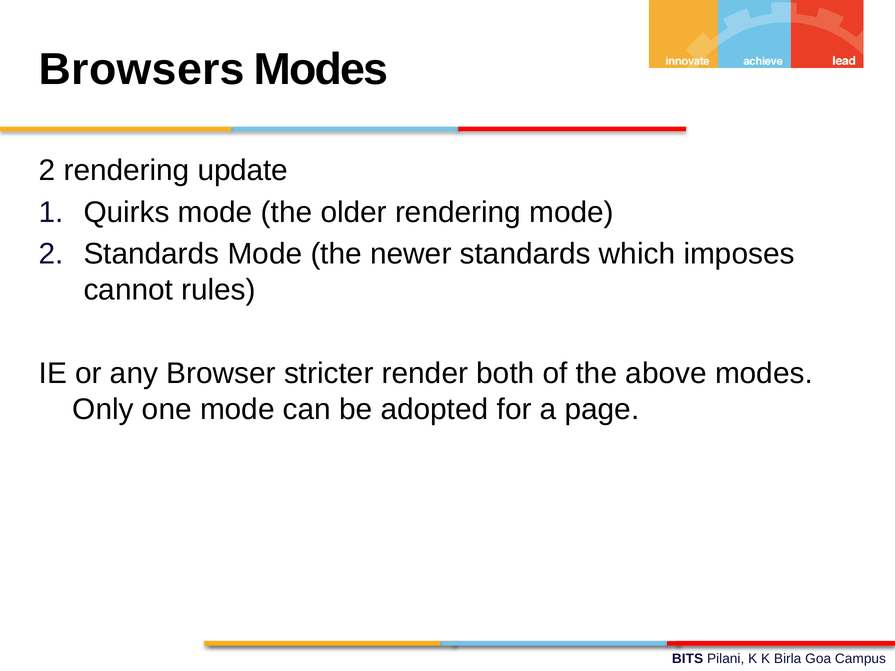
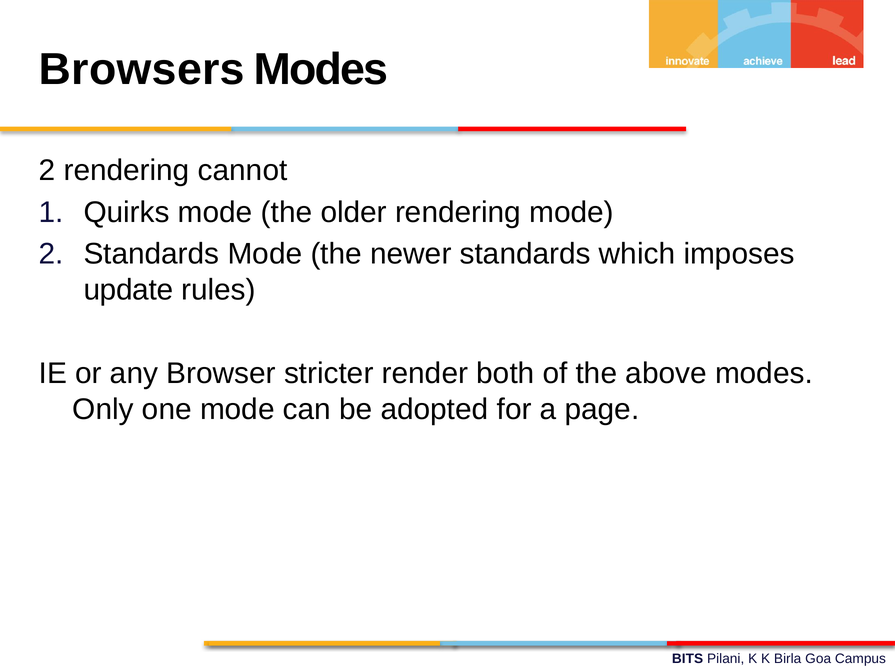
update: update -> cannot (243, 171)
cannot: cannot -> update (128, 290)
